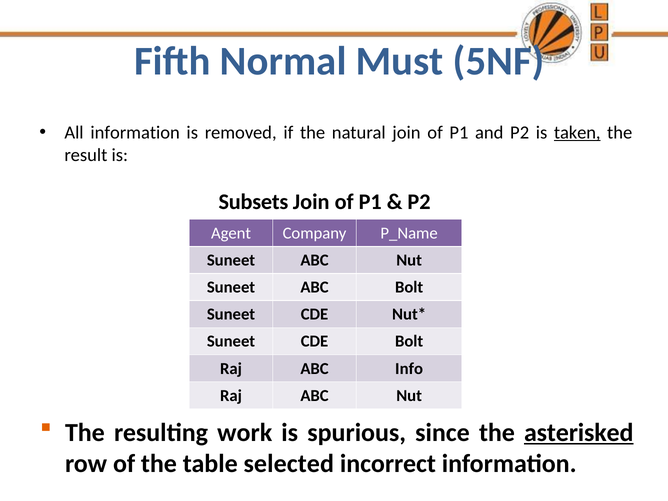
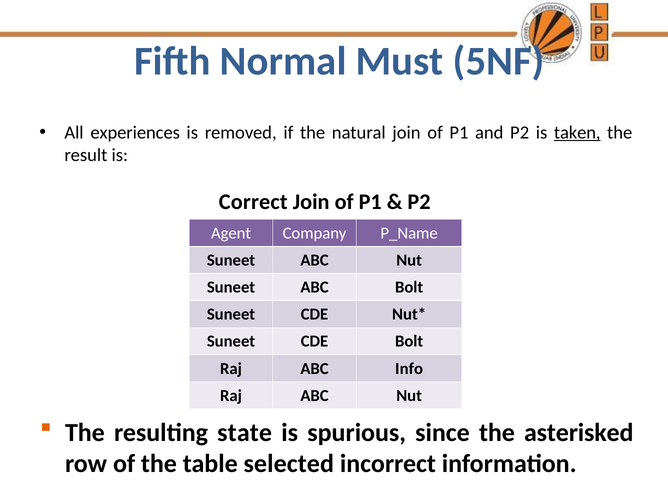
All information: information -> experiences (135, 133)
Subsets: Subsets -> Correct (253, 202)
work: work -> state (245, 433)
asterisked underline: present -> none (579, 433)
